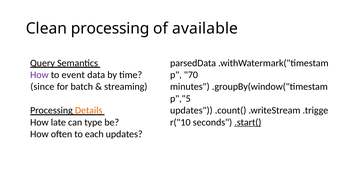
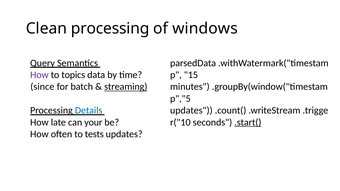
available: available -> windows (205, 29)
event: event -> topics (73, 75)
70: 70 -> 15 (191, 75)
streaming underline: none -> present (126, 87)
Details colour: orange -> blue (89, 111)
type: type -> your (93, 122)
each: each -> tests (94, 134)
